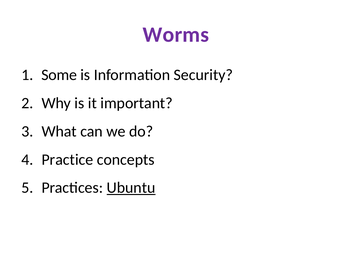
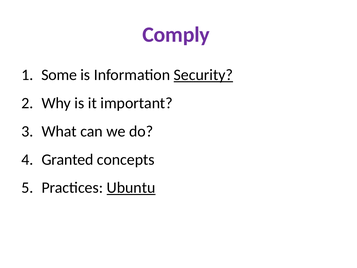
Worms: Worms -> Comply (176, 35)
Security underline: none -> present (203, 75)
Practice: Practice -> Granted (68, 159)
